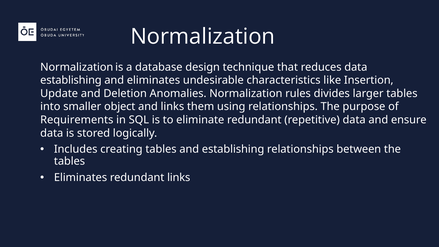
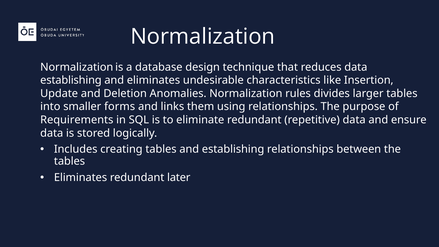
object: object -> forms (120, 107)
redundant links: links -> later (179, 178)
